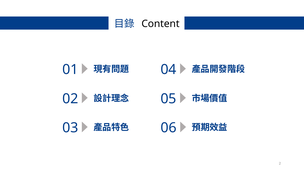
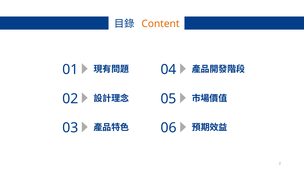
Content colour: black -> orange (160, 24)
